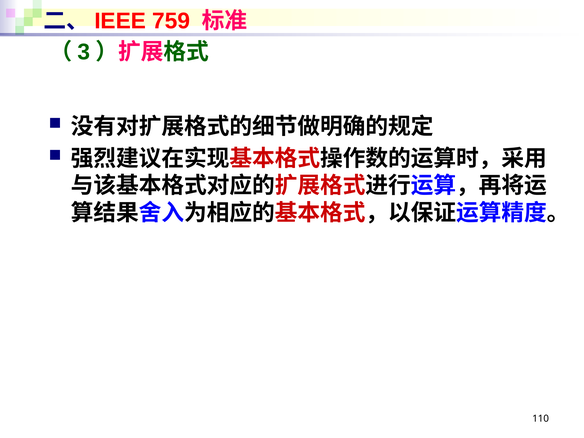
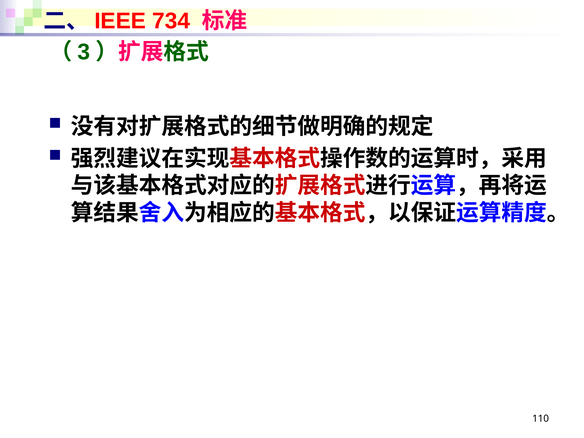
759: 759 -> 734 (171, 21)
